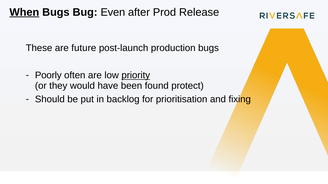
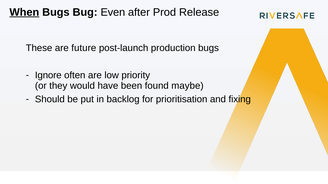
Poorly: Poorly -> Ignore (48, 76)
priority underline: present -> none (136, 76)
protect: protect -> maybe (187, 86)
